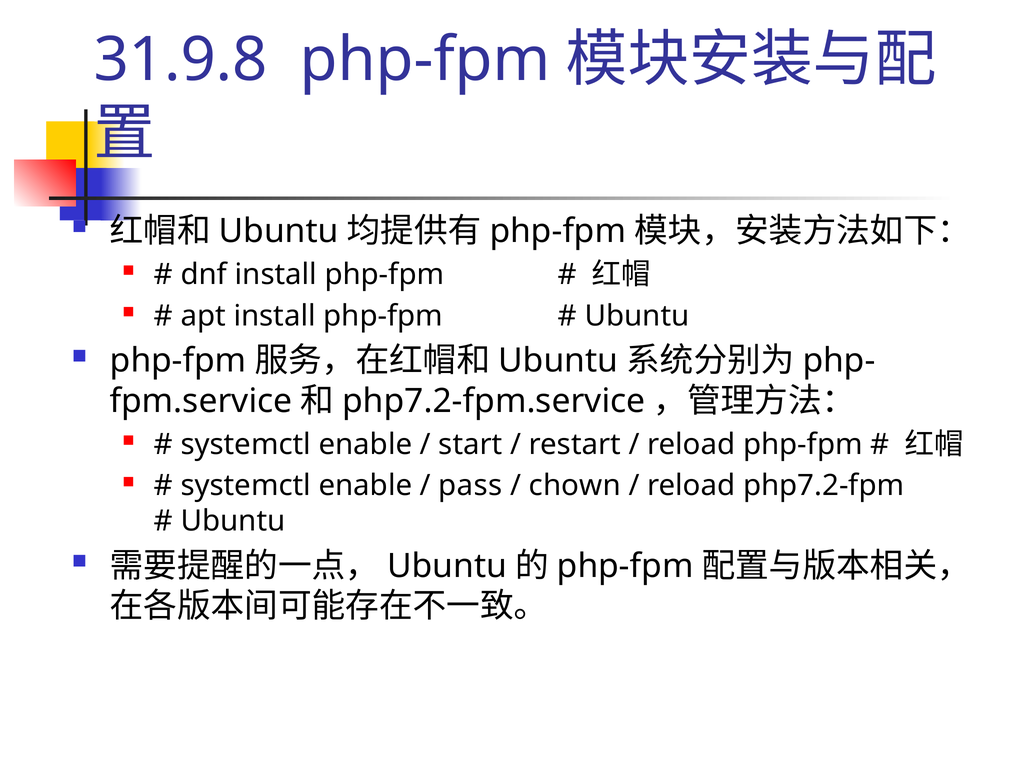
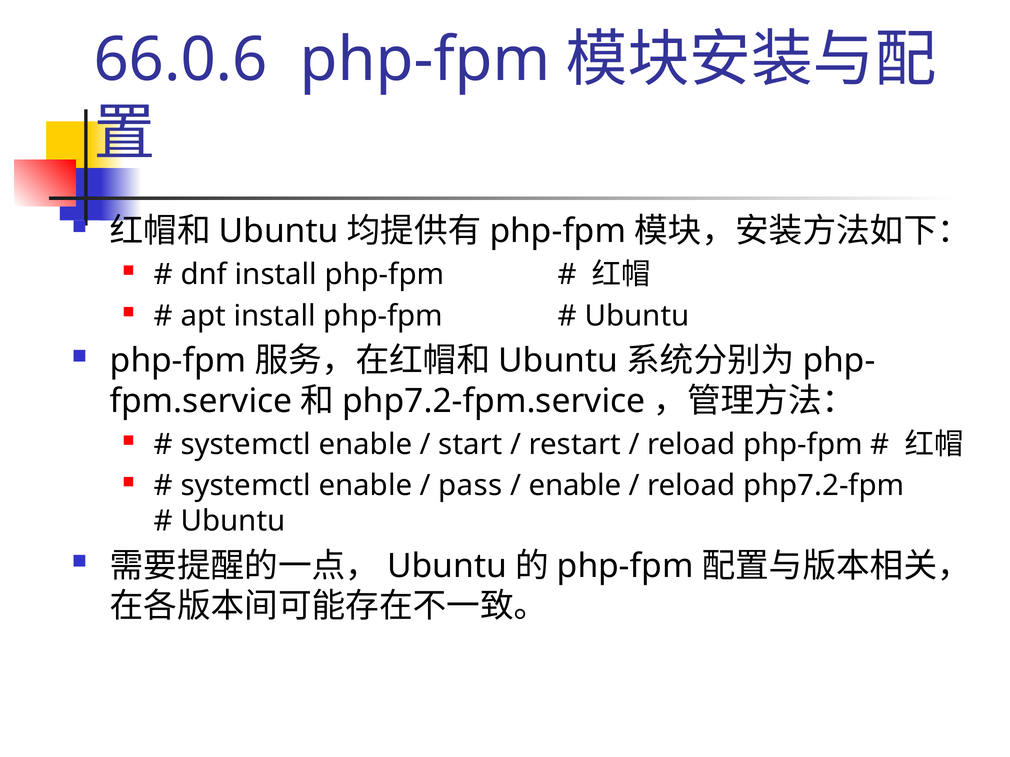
31.9.8: 31.9.8 -> 66.0.6 (181, 60)
chown: chown -> enable (575, 486)
